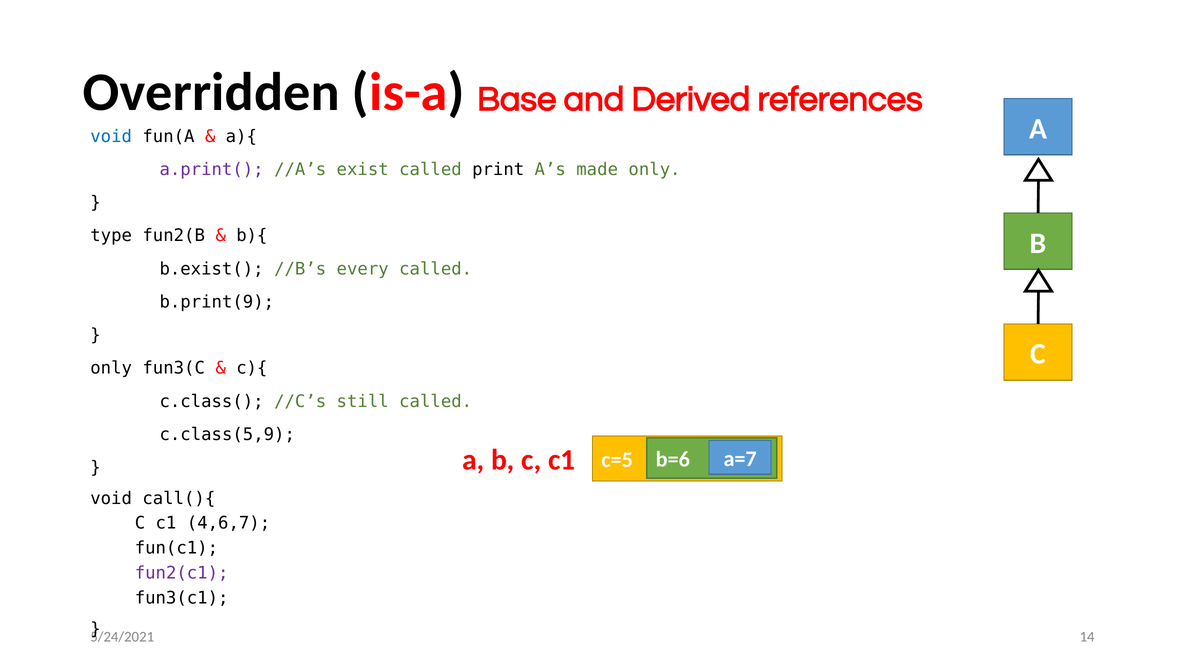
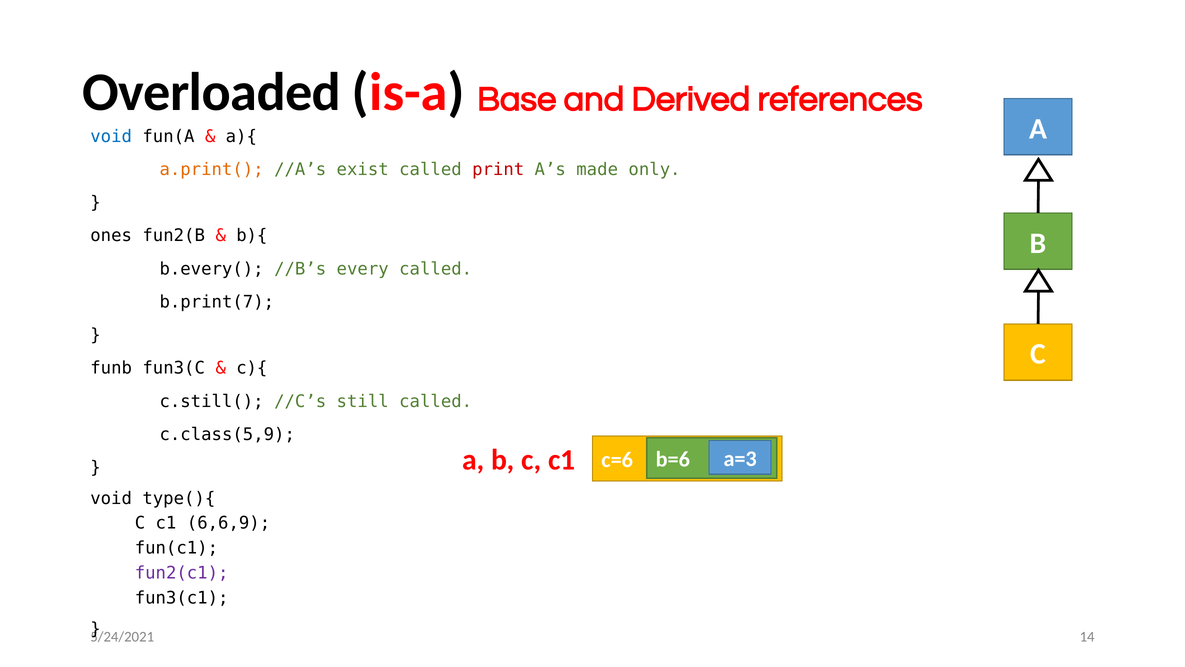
Overridden: Overridden -> Overloaded (212, 92)
a.print( colour: purple -> orange (212, 169)
print colour: black -> red (498, 169)
type: type -> ones (111, 236)
b.exist(: b.exist( -> b.every( (212, 269)
b.print(9: b.print(9 -> b.print(7 (217, 302)
only: only -> funb (111, 368)
c.class(: c.class( -> c.still( (212, 401)
c=5: c=5 -> c=6 (617, 460)
a=7: a=7 -> a=3 (740, 459)
call(){: call(){ -> type(){ (179, 498)
4,6,7: 4,6,7 -> 6,6,9 (229, 523)
